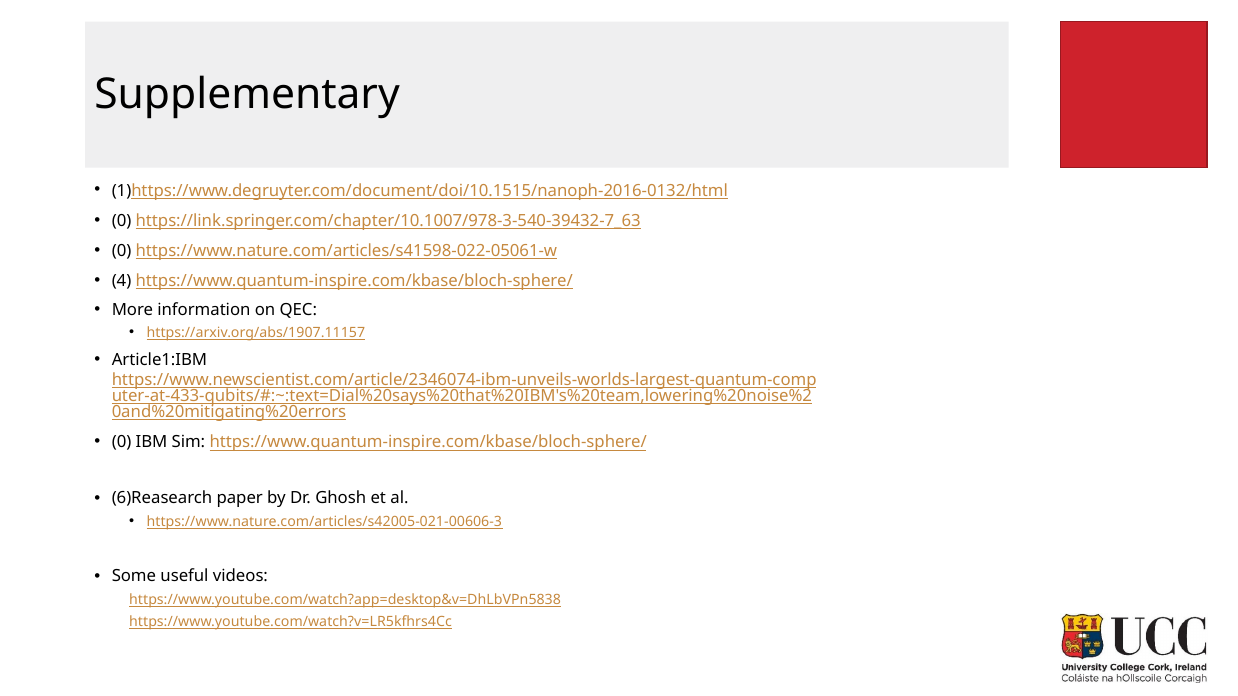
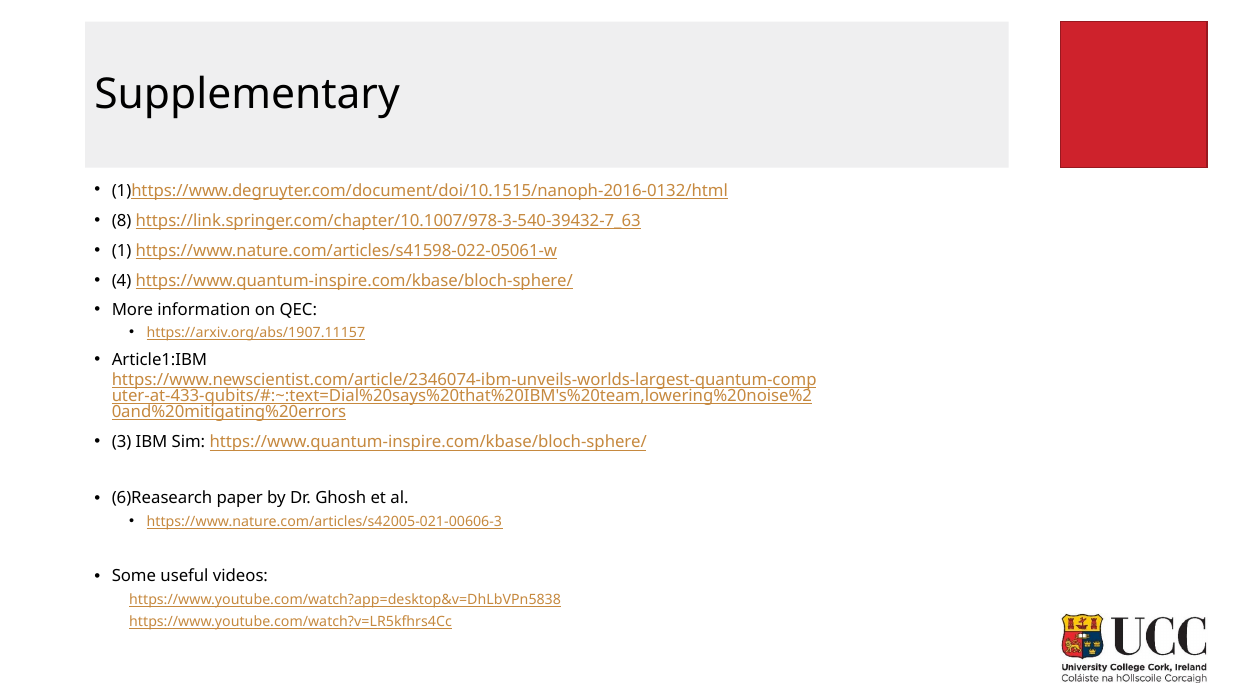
0: 0 -> 8 (122, 221)
0: 0 -> 1 (122, 251)
0: 0 -> 3 (122, 443)
